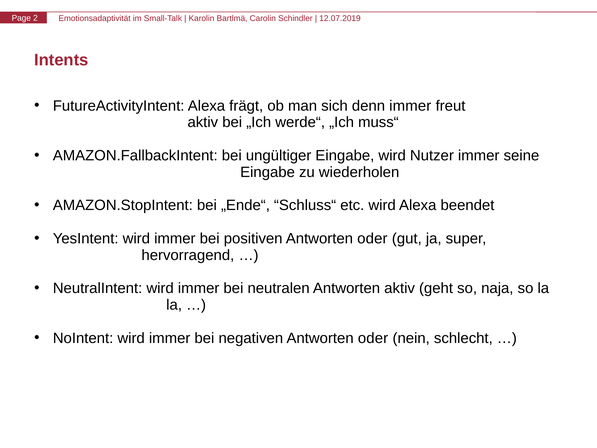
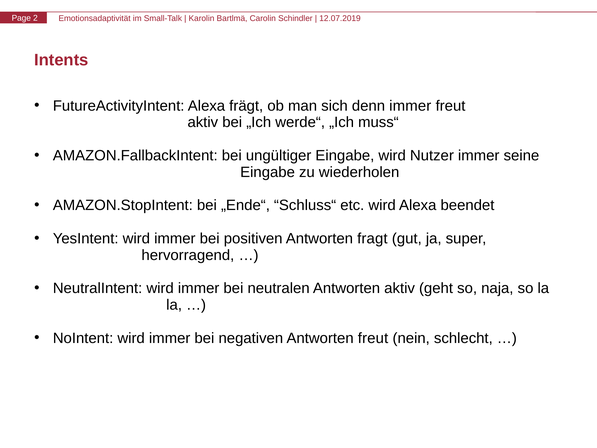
positiven Antworten oder: oder -> fragt (372, 238)
negativen Antworten oder: oder -> freut (373, 338)
